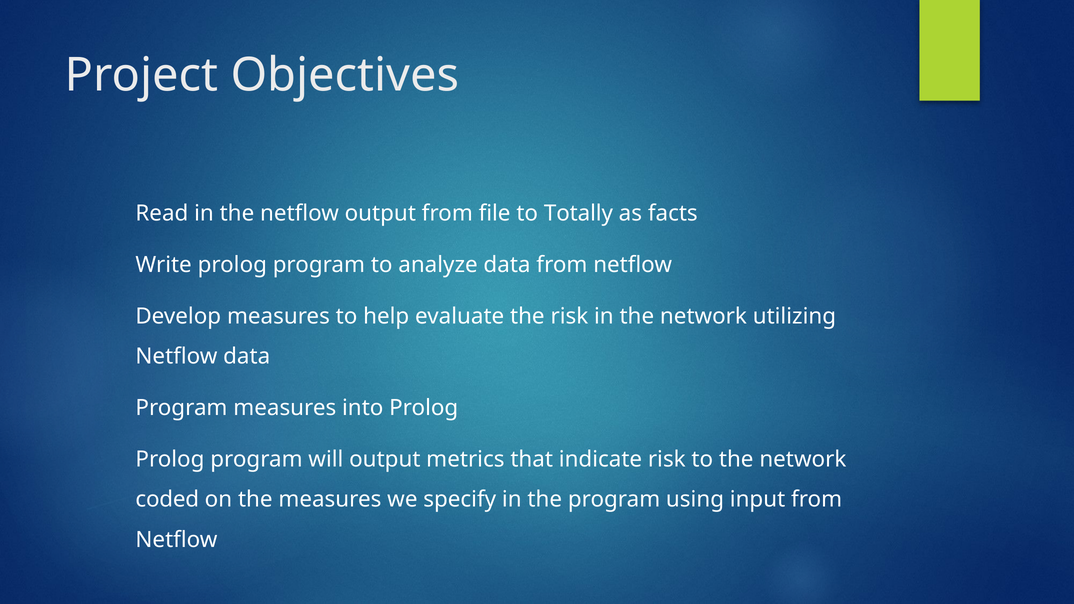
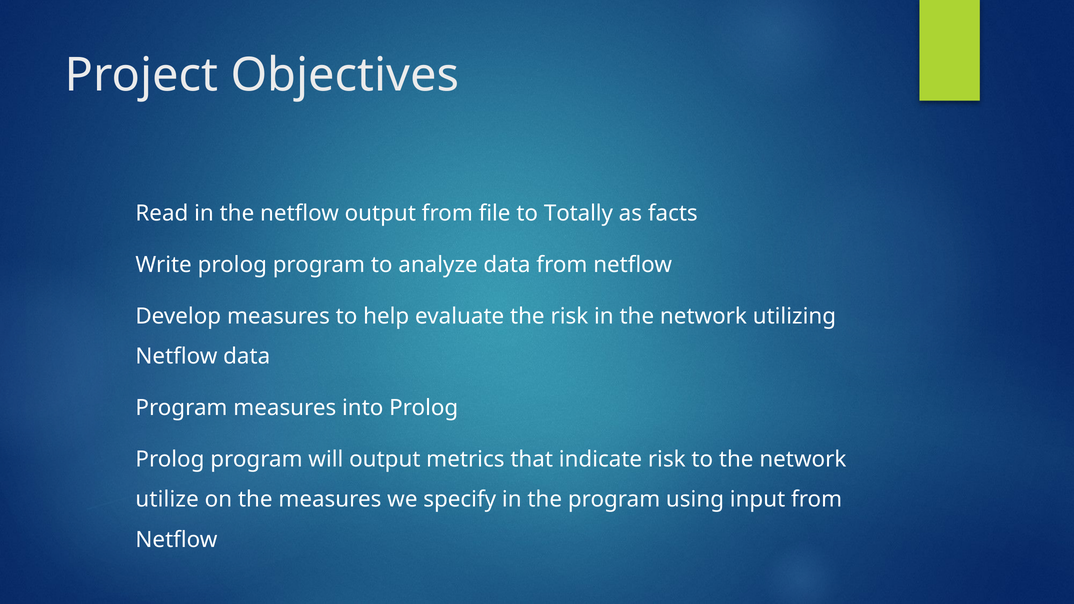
coded: coded -> utilize (167, 500)
